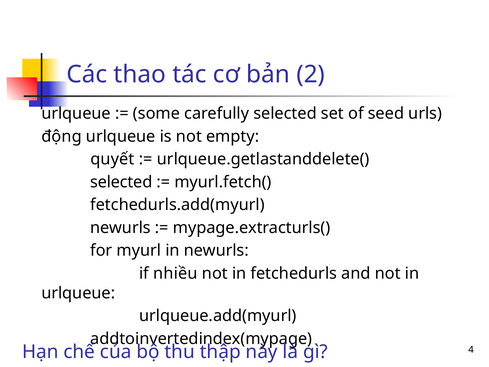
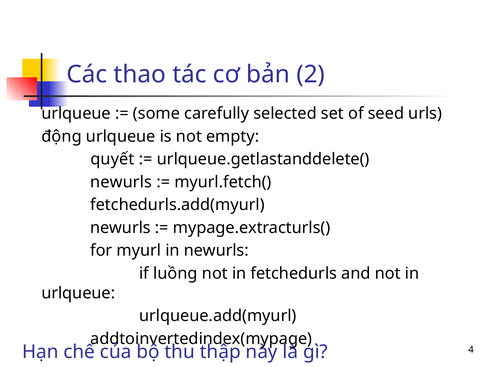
selected: selected -> newurls (121, 182)
nhiều: nhiều -> luồng (175, 273)
